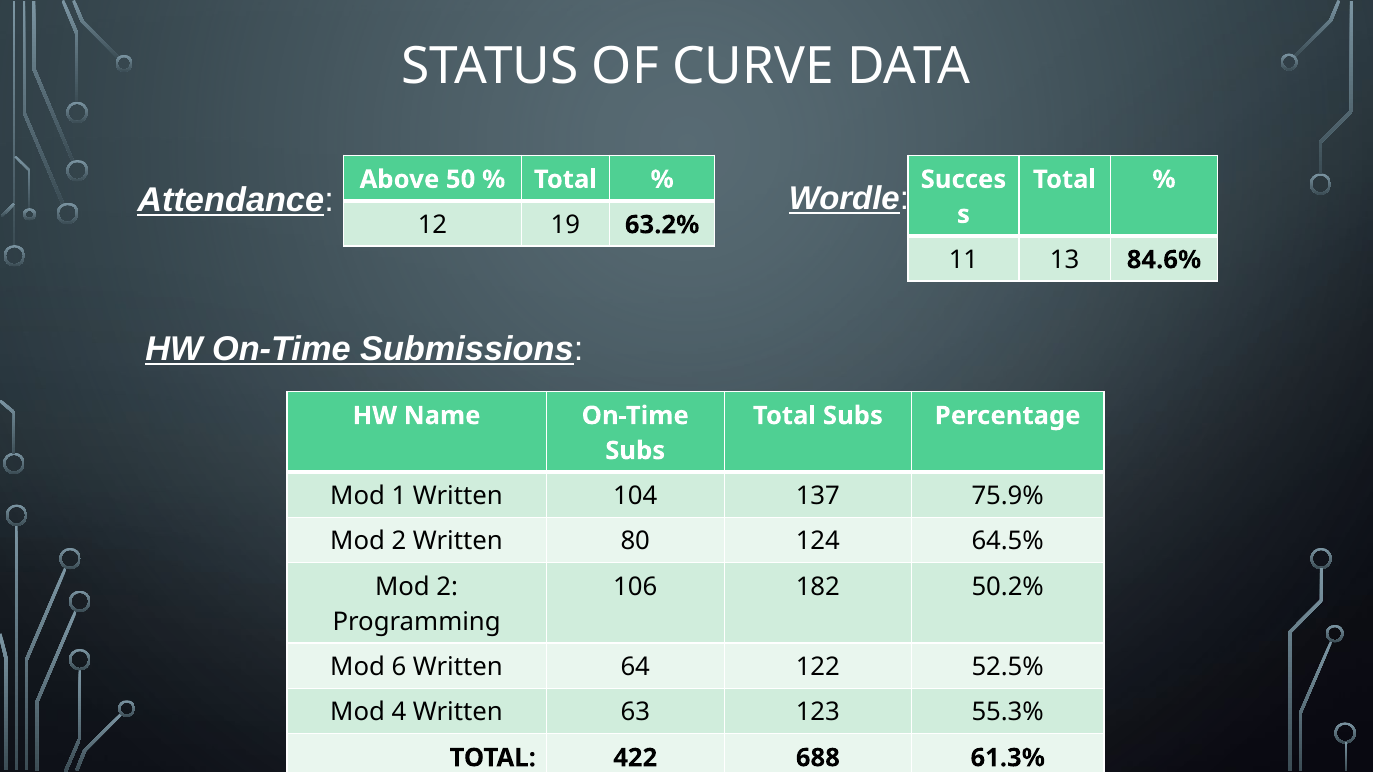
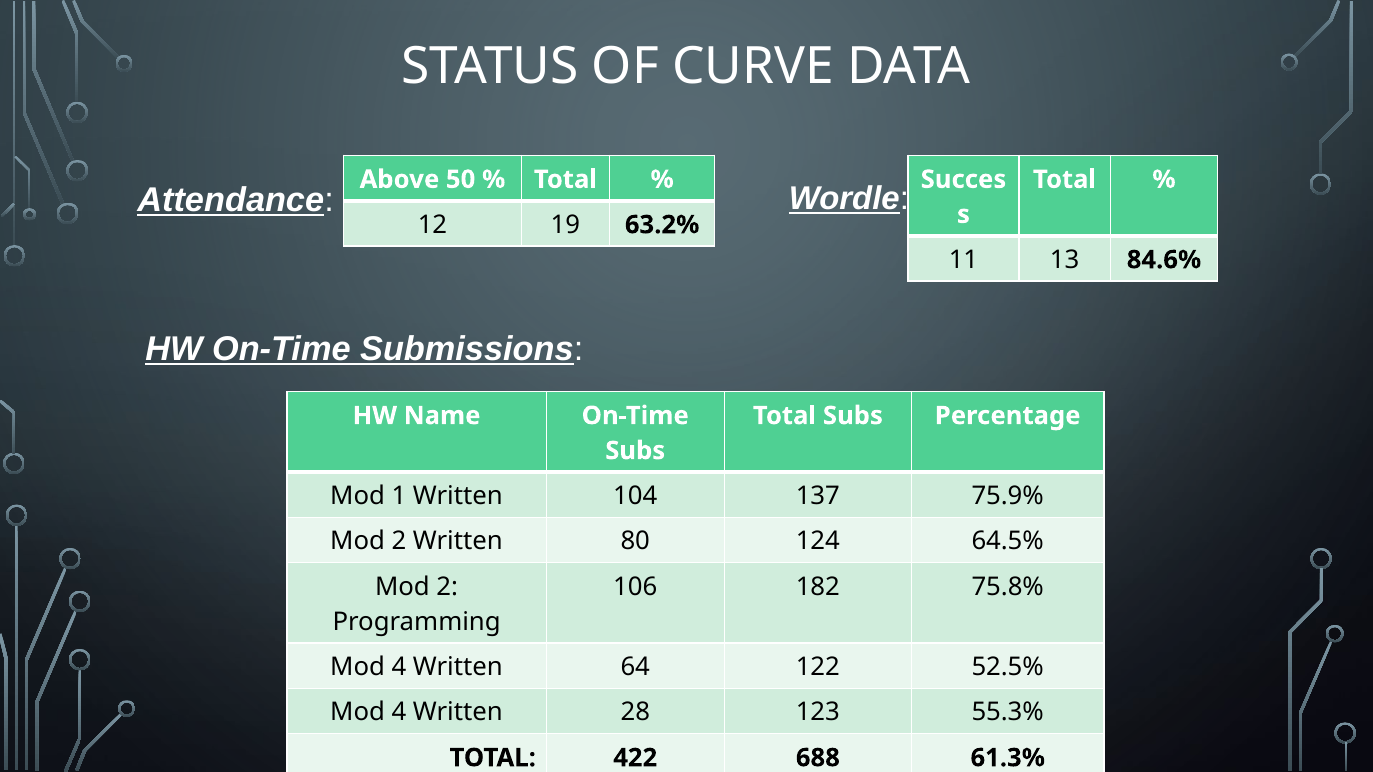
50.2%: 50.2% -> 75.8% (1008, 587)
6: 6 -> 4 (399, 667)
63: 63 -> 28 (635, 713)
